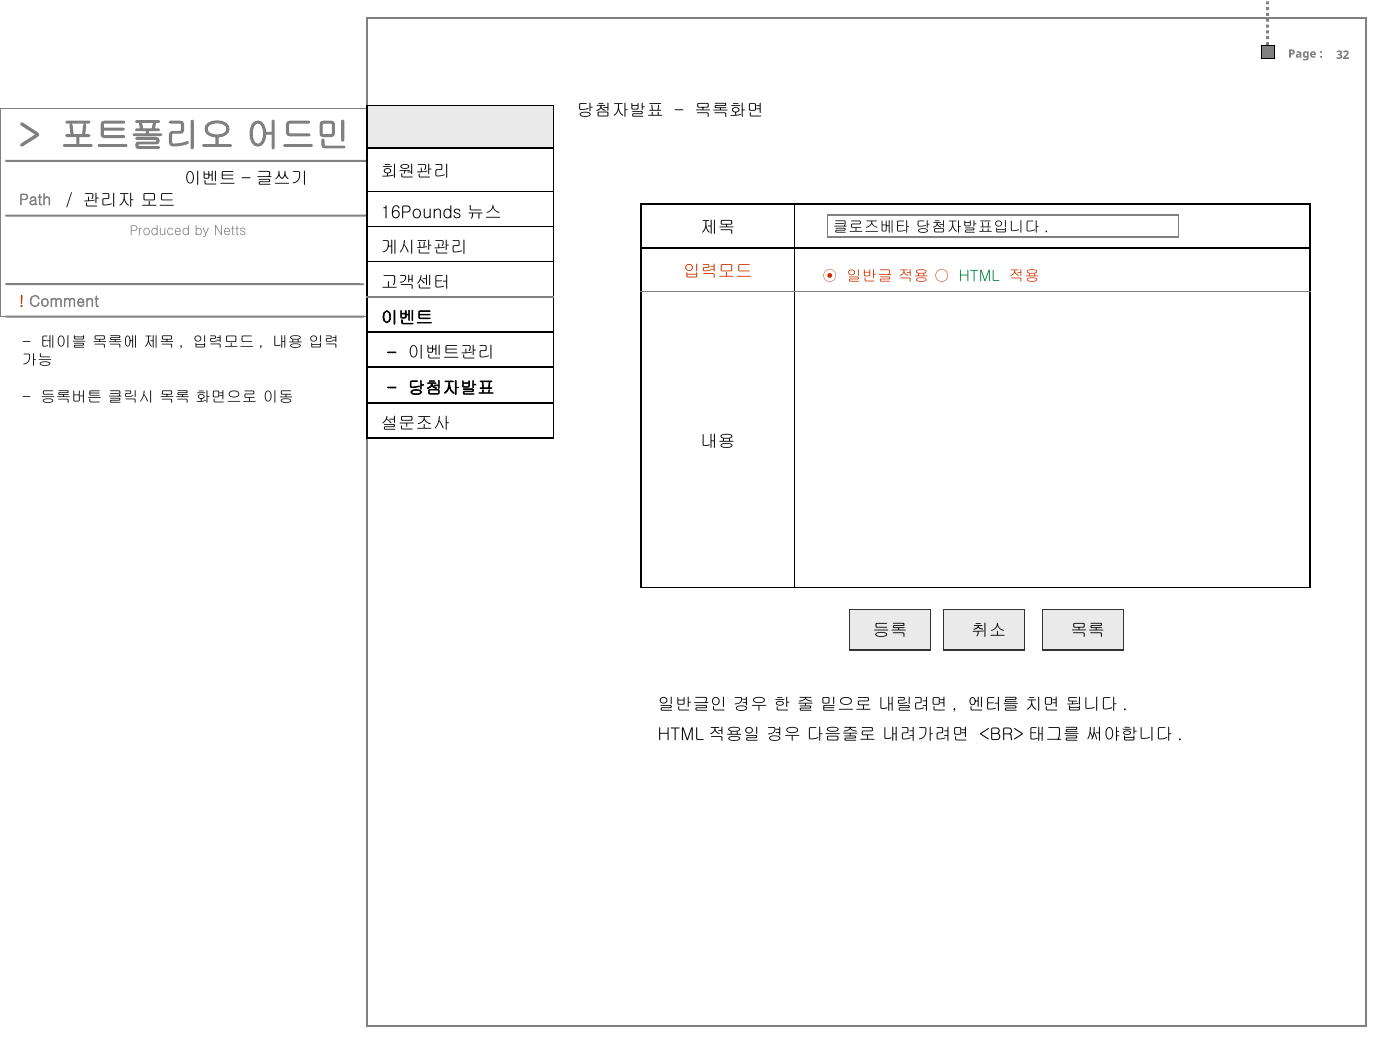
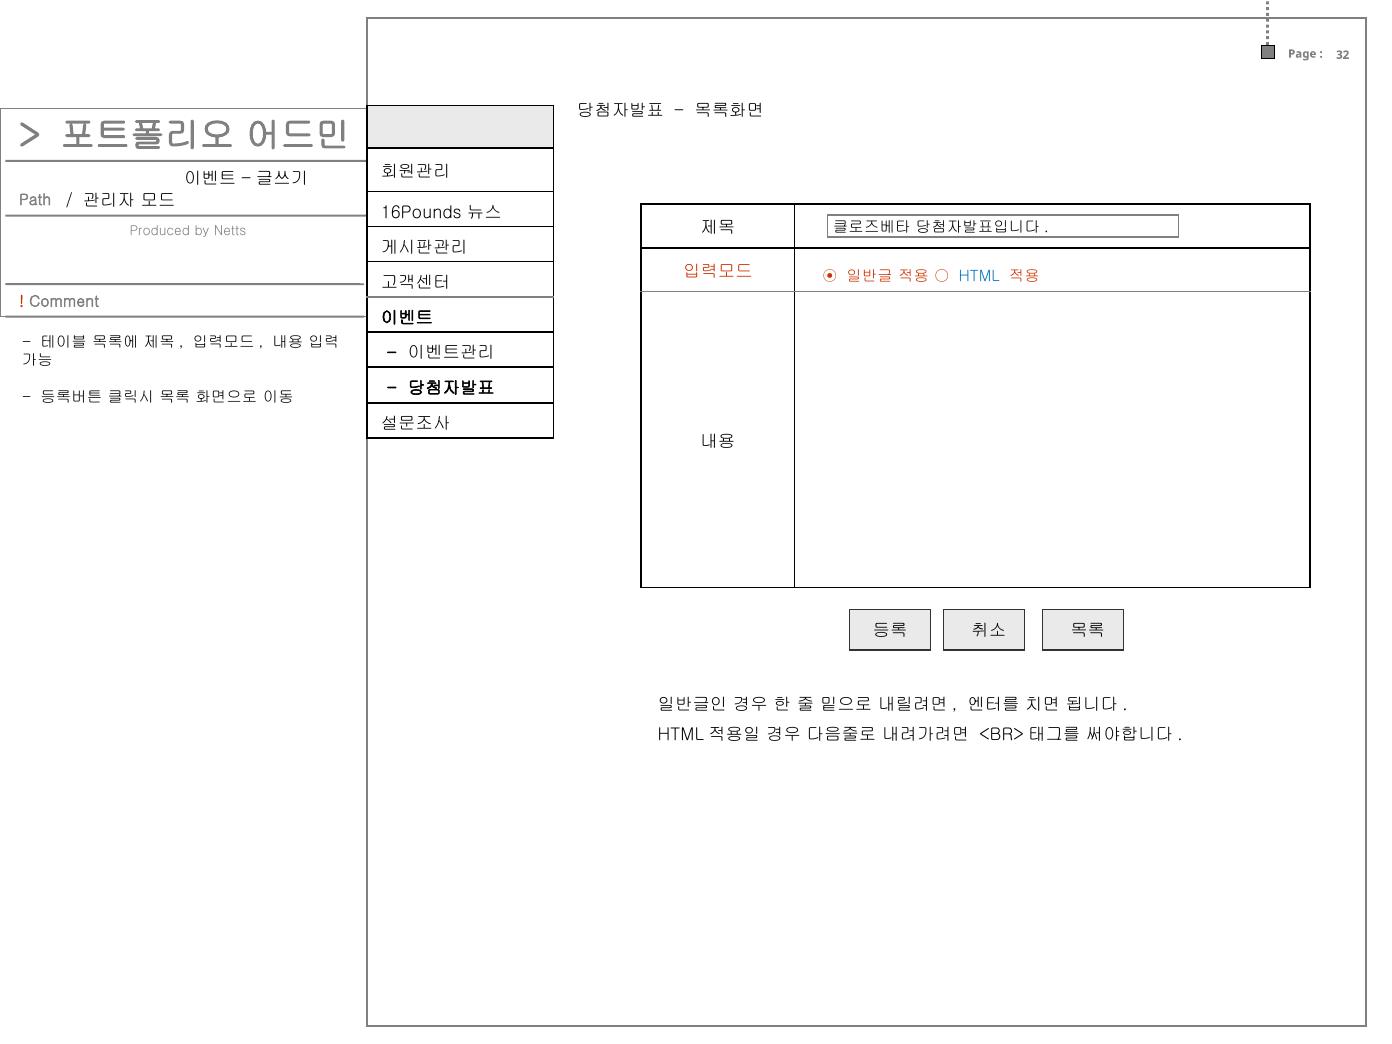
HTML colour: green -> blue (979, 276)
